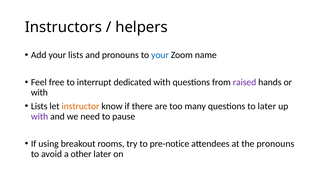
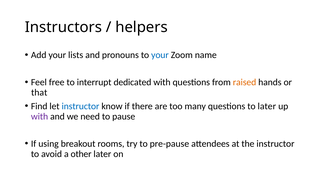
raised colour: purple -> orange (245, 82)
with: with -> that (39, 93)
Lists: Lists -> Find (39, 106)
instructor colour: orange -> blue (80, 106)
pre-notice: pre-notice -> pre-pause (169, 144)
the pronouns: pronouns -> instructor (275, 144)
